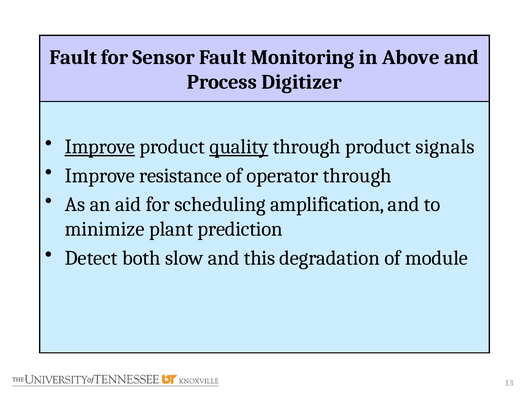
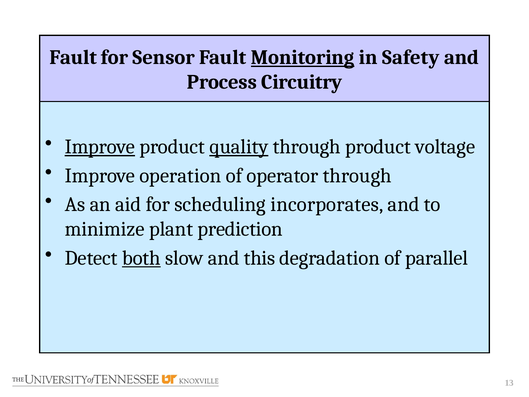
Monitoring underline: none -> present (303, 57)
Above: Above -> Safety (411, 57)
Digitizer: Digitizer -> Circuitry (302, 82)
signals: signals -> voltage (445, 147)
resistance: resistance -> operation (180, 175)
amplification: amplification -> incorporates (327, 204)
both underline: none -> present (141, 258)
module: module -> parallel (437, 258)
